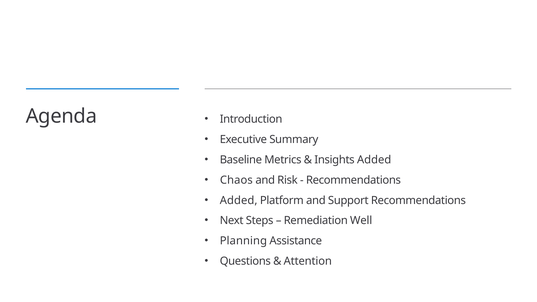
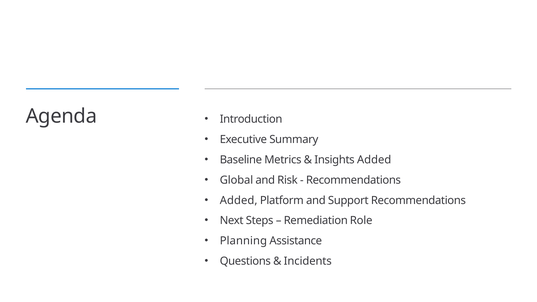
Chaos: Chaos -> Global (236, 180)
Well: Well -> Role (361, 221)
Attention: Attention -> Incidents (308, 261)
